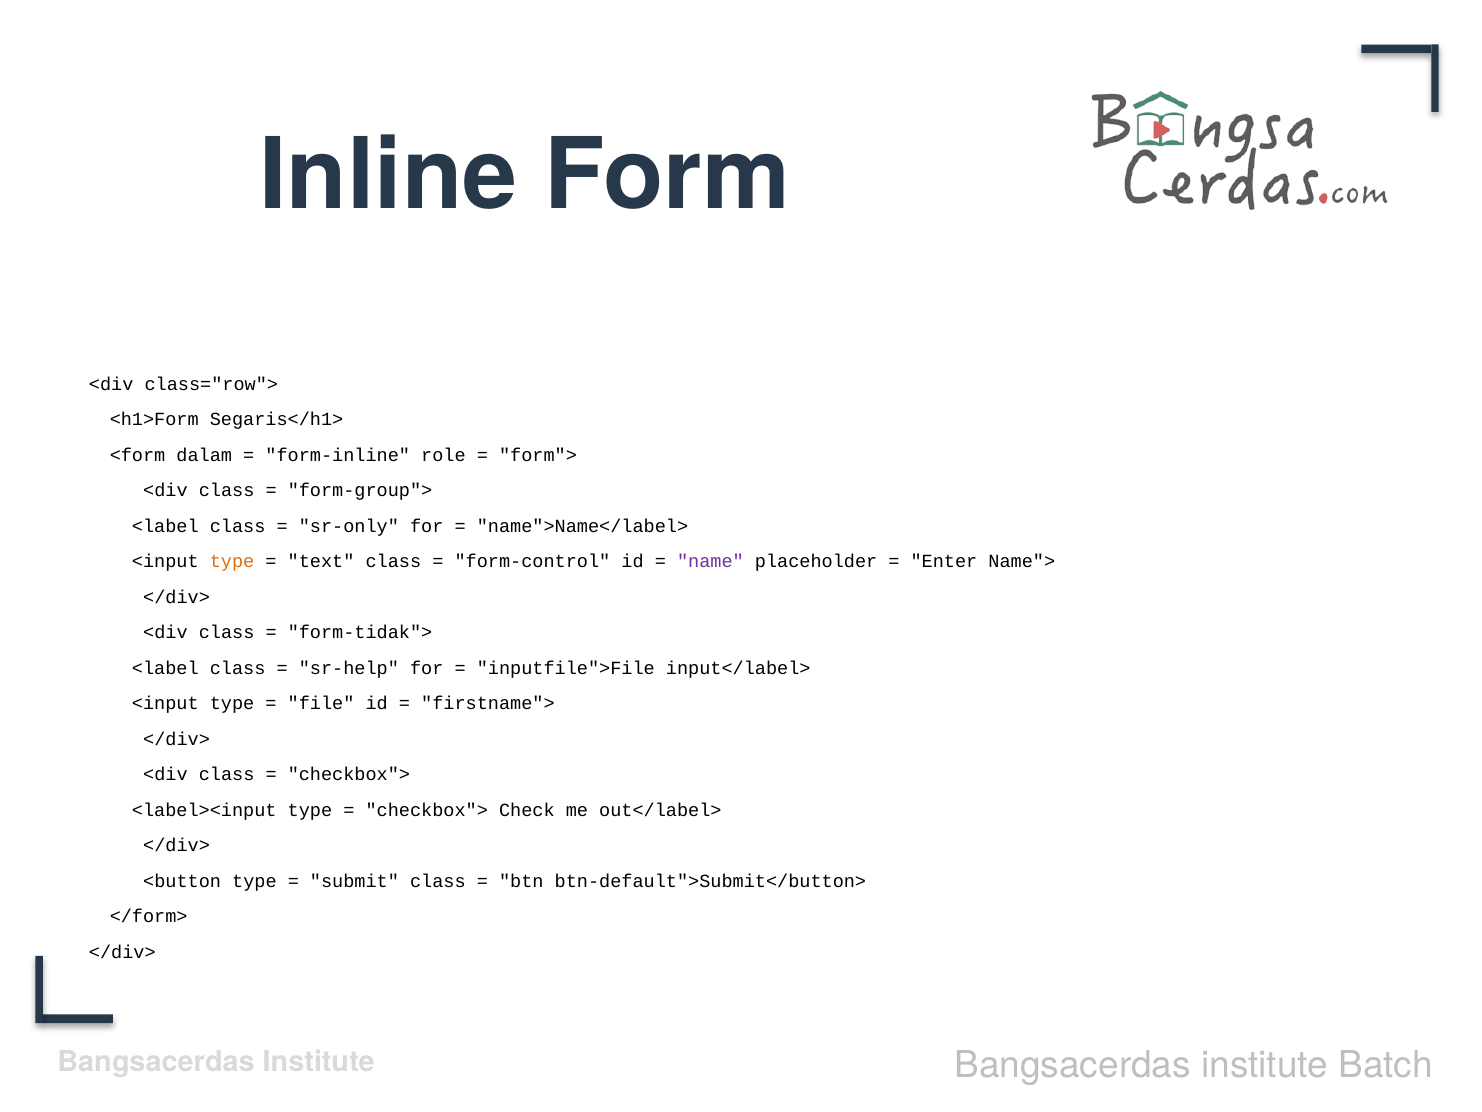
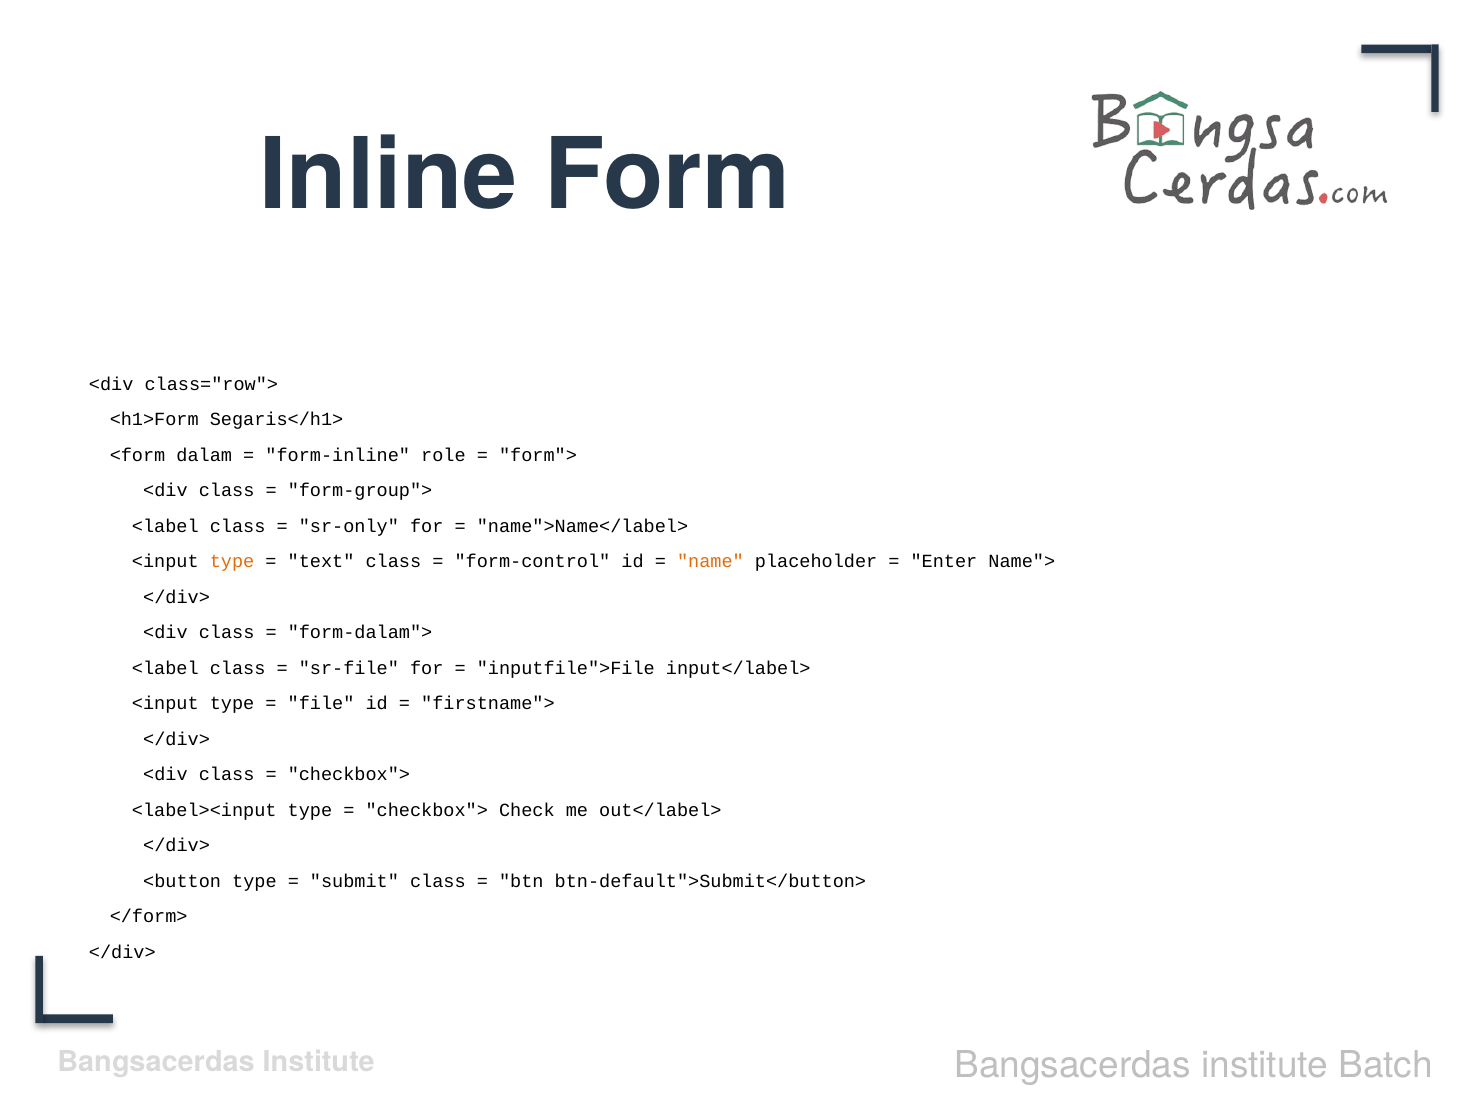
name colour: purple -> orange (710, 561)
form-tidak">: form-tidak"> -> form-dalam"> (360, 632)
sr-help: sr-help -> sr-file (349, 668)
